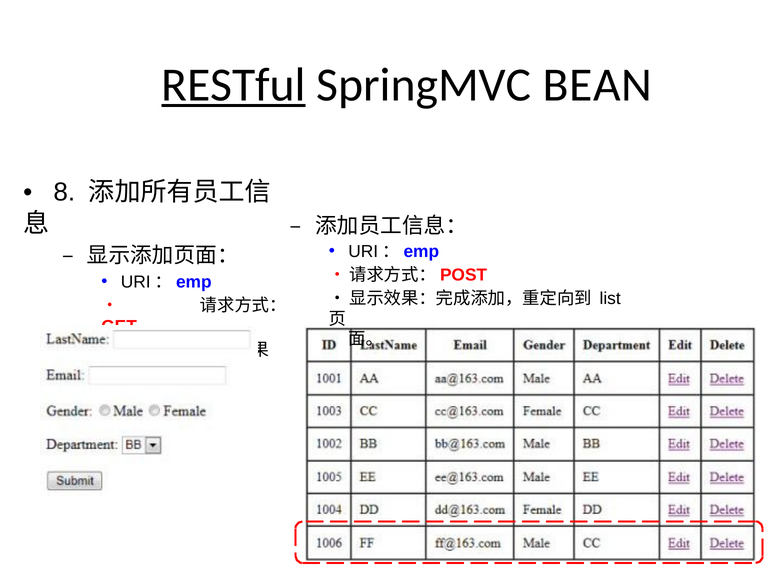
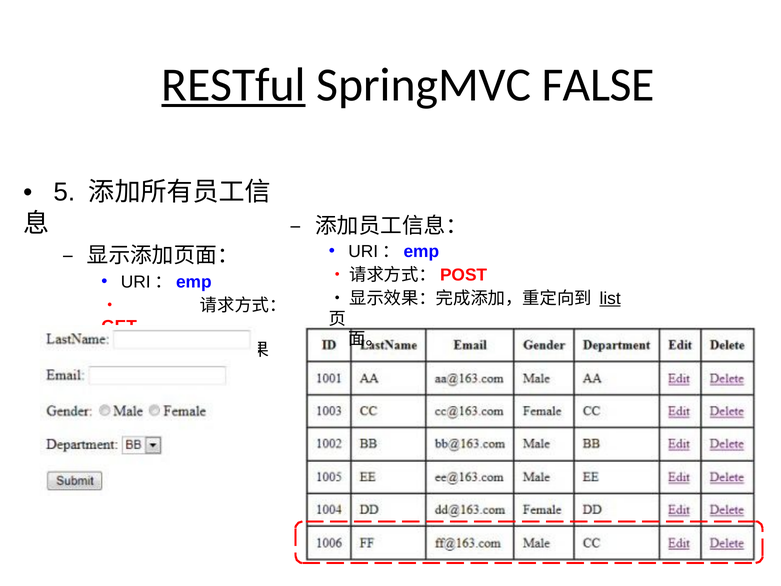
BEAN: BEAN -> FALSE (598, 85)
8: 8 -> 5 (64, 192)
list underline: none -> present (610, 298)
